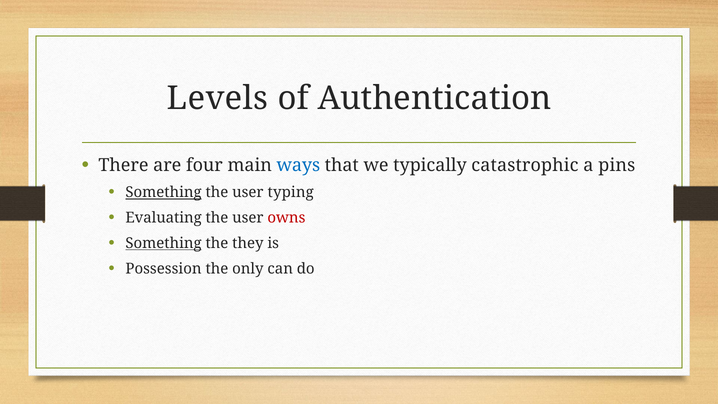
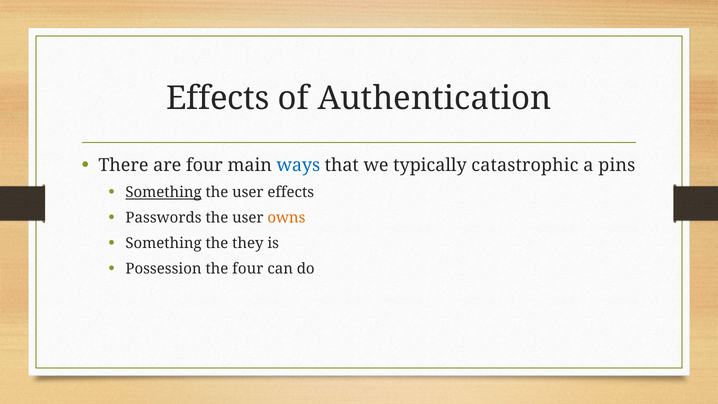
Levels: Levels -> Effects (218, 99)
user typing: typing -> effects (291, 192)
Evaluating: Evaluating -> Passwords (163, 218)
owns colour: red -> orange (286, 218)
Something underline: present -> none (164, 243)
the only: only -> four (248, 269)
